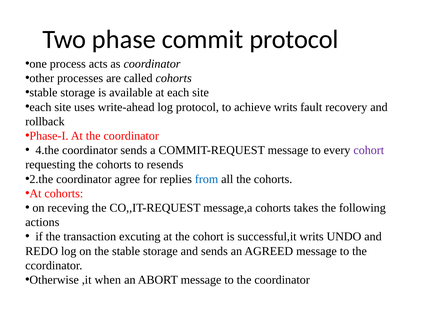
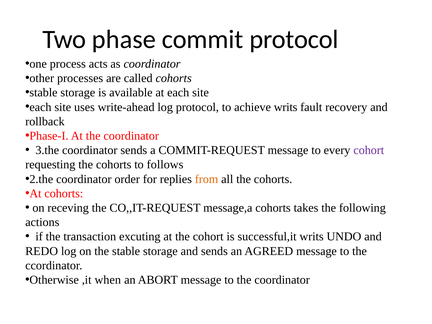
4.the: 4.the -> 3.the (47, 150)
resends: resends -> follows (165, 165)
agree: agree -> order (127, 179)
from colour: blue -> orange (207, 179)
